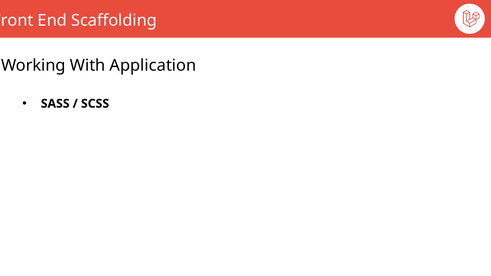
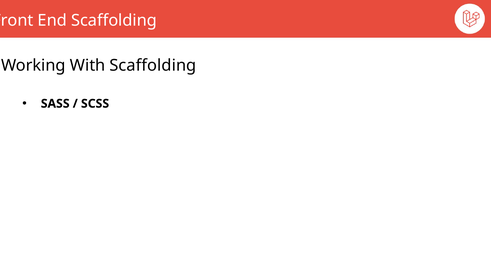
With Application: Application -> Scaffolding (153, 66)
